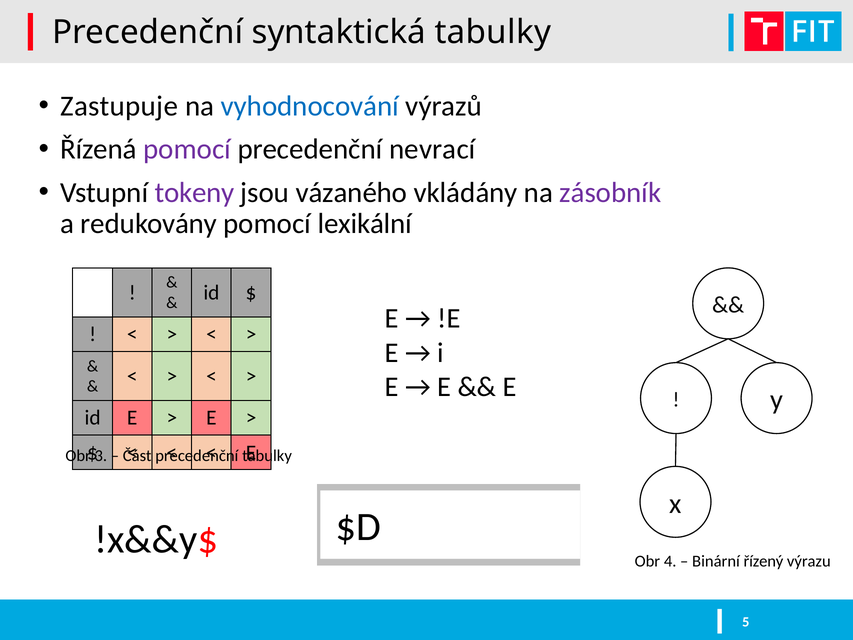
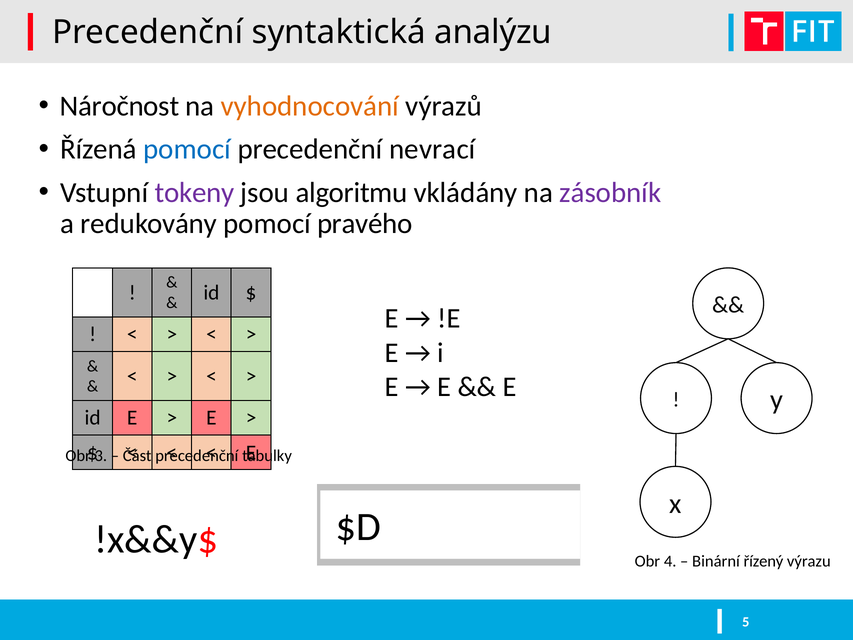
syntaktická tabulky: tabulky -> analýzu (493, 32)
Zastupuje: Zastupuje -> Náročnost (119, 106)
vyhodnocování colour: blue -> orange (310, 106)
pomocí colour: purple -> blue (187, 149)
vázaného: vázaného -> algoritmu (352, 192)
lexikální: lexikální -> pravého (365, 224)
